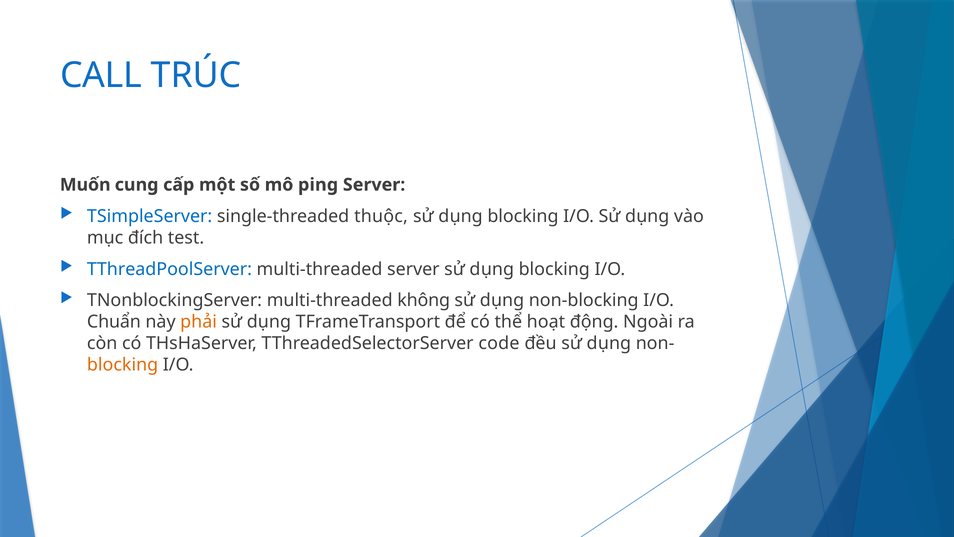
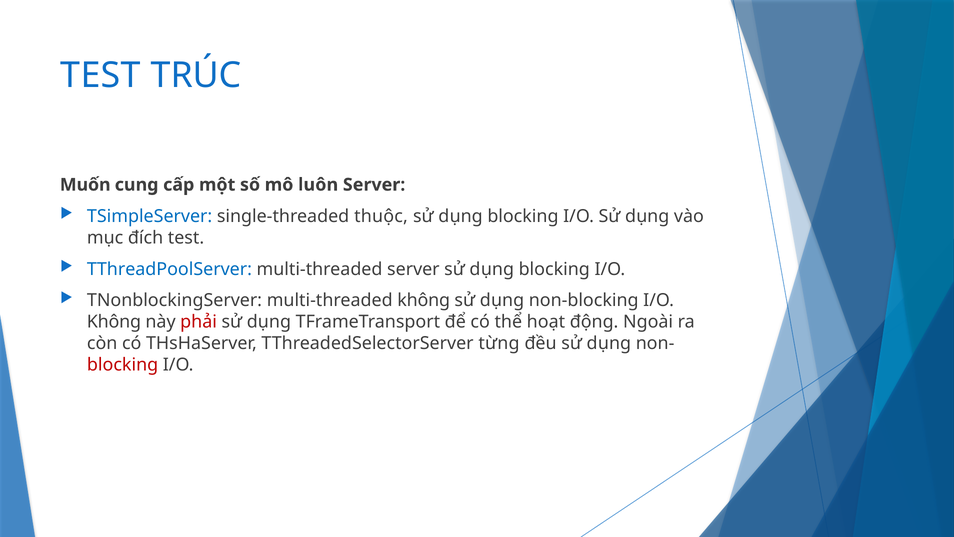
CALL: CALL -> TEST (101, 75)
ping: ping -> luôn (318, 185)
Chuẩn: Chuẩn -> Không (114, 322)
phải colour: orange -> red (199, 322)
code: code -> từng (499, 343)
blocking colour: orange -> red (123, 365)
